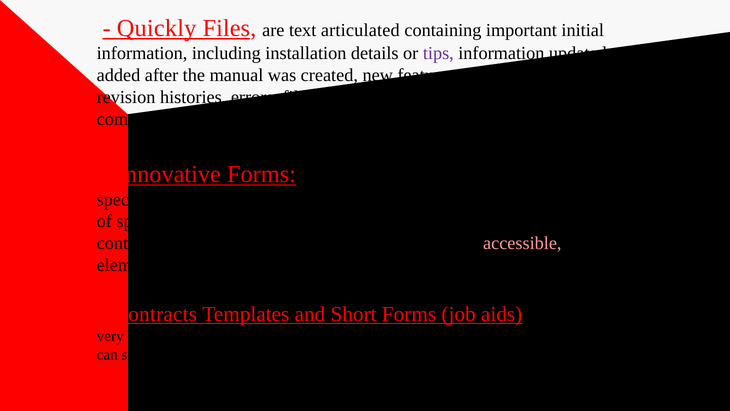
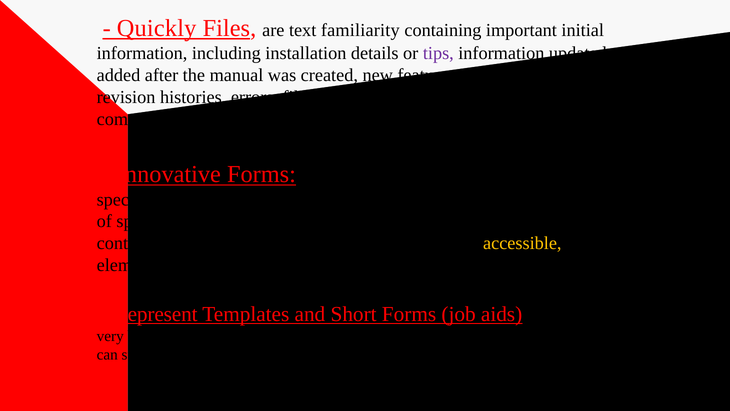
articulated: articulated -> familiarity (360, 30)
accessible colour: pink -> yellow (522, 243)
Contracts: Contracts -> Represent (156, 314)
